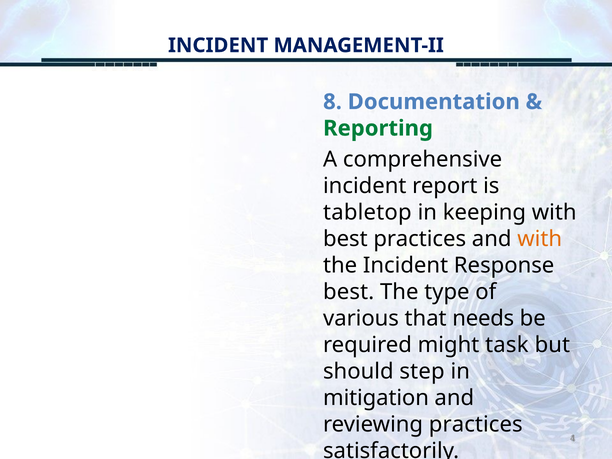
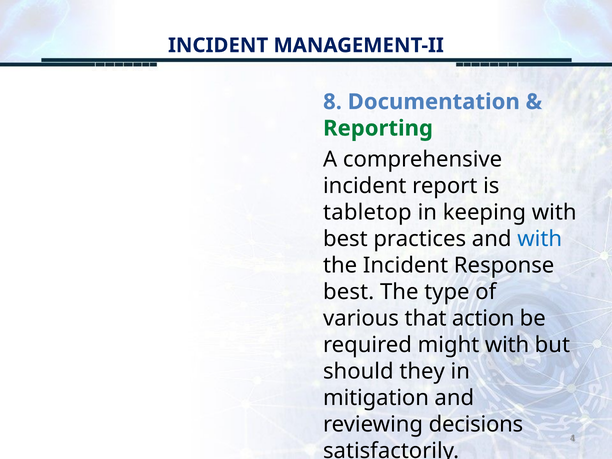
with colour: orange -> blue (540, 239)
needs: needs -> action (483, 318)
might task: task -> with (507, 345)
step: step -> they (422, 371)
reviewing practices: practices -> decisions (476, 424)
